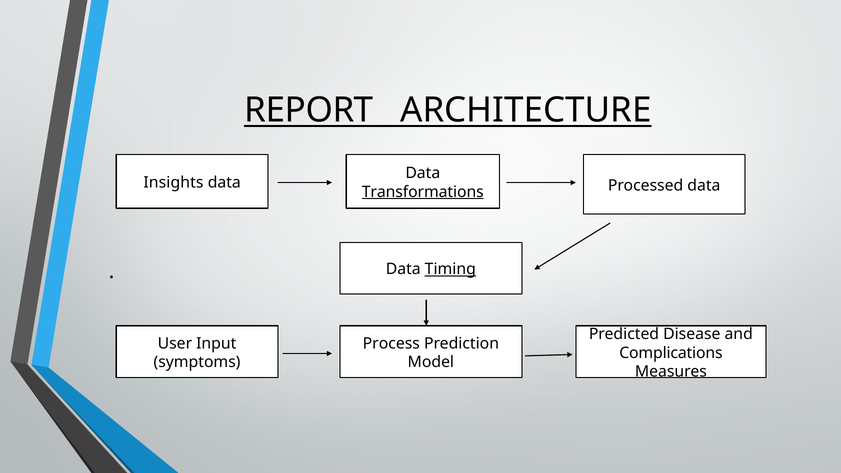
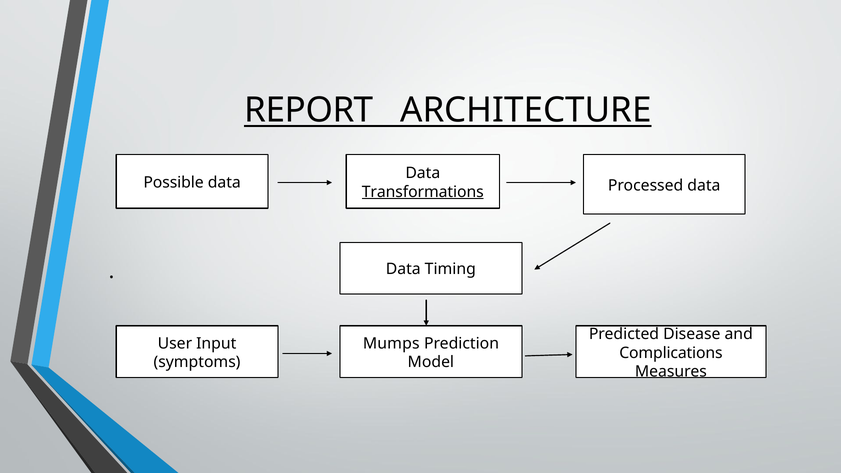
Insights: Insights -> Possible (174, 182)
Timing underline: present -> none (450, 269)
Process: Process -> Mumps (391, 343)
